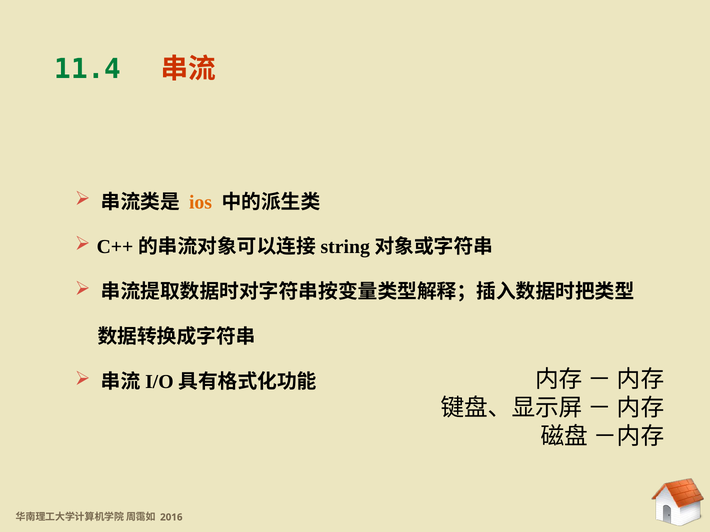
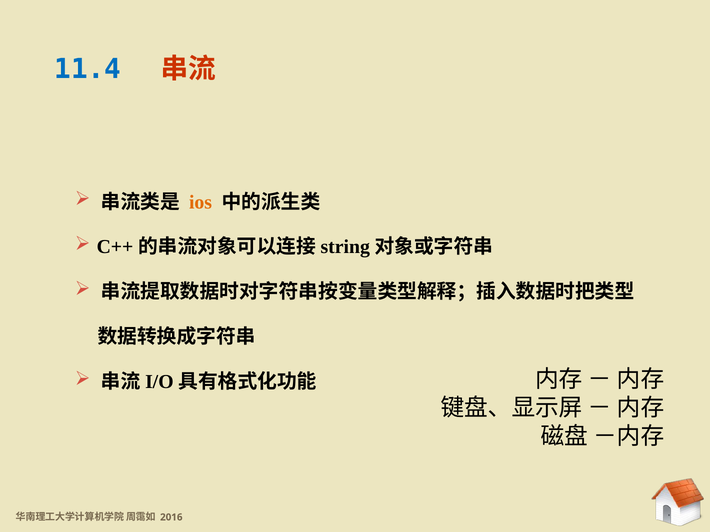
11.4 colour: green -> blue (88, 69)
